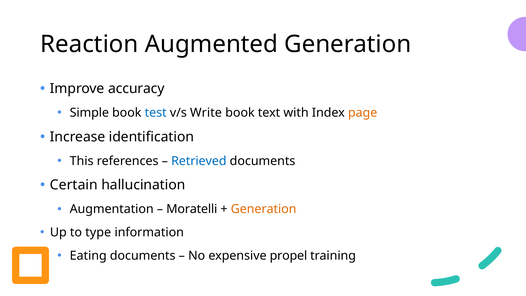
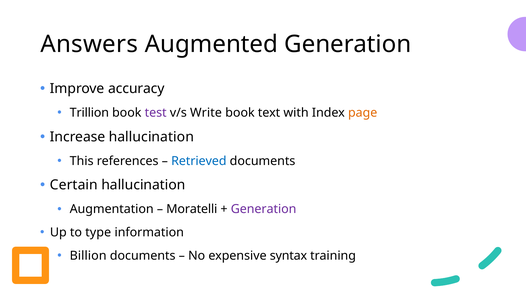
Reaction: Reaction -> Answers (89, 44)
Simple: Simple -> Trillion (89, 113)
test colour: blue -> purple (156, 113)
Increase identification: identification -> hallucination (151, 137)
Generation colour: orange -> purple (264, 209)
Eating: Eating -> Billion (88, 256)
propel: propel -> syntax (288, 256)
